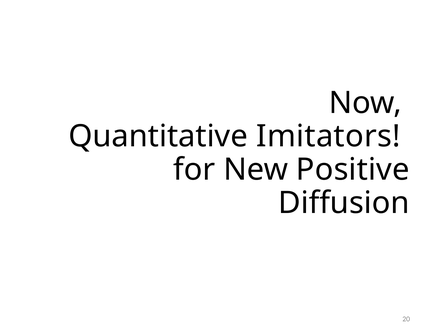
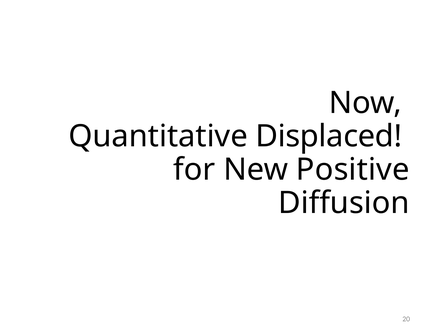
Imitators: Imitators -> Displaced (329, 136)
